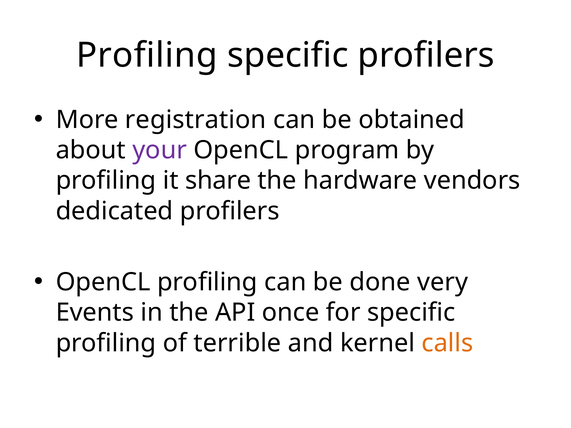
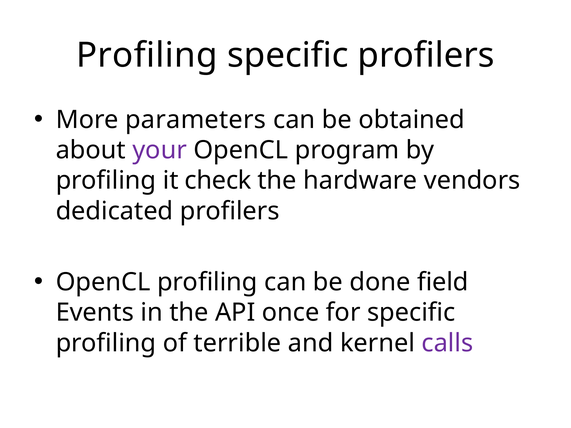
registration: registration -> parameters (196, 120)
share: share -> check (218, 181)
very: very -> field (443, 282)
calls colour: orange -> purple (447, 343)
